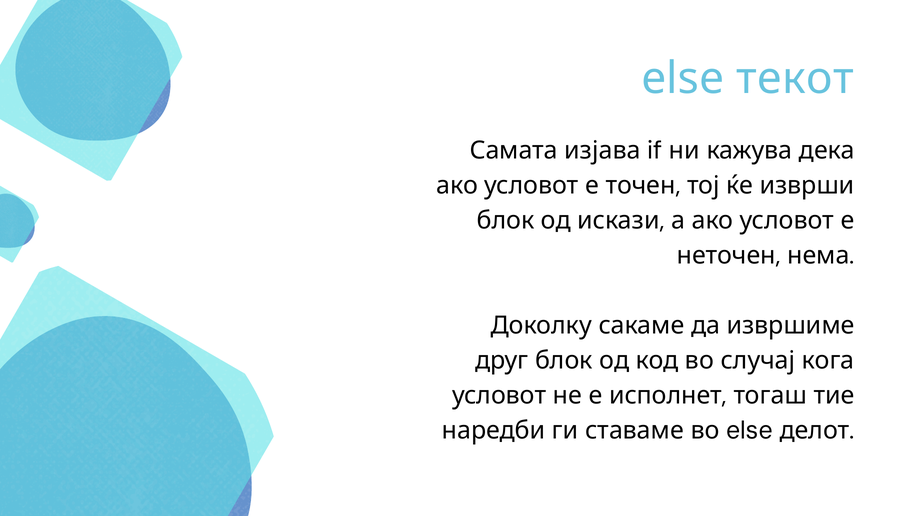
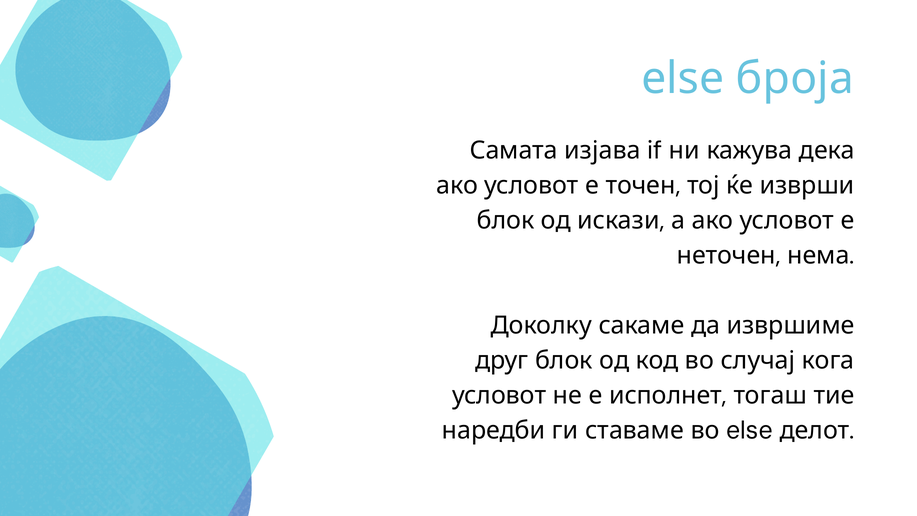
текот: текот -> броја (795, 79)
